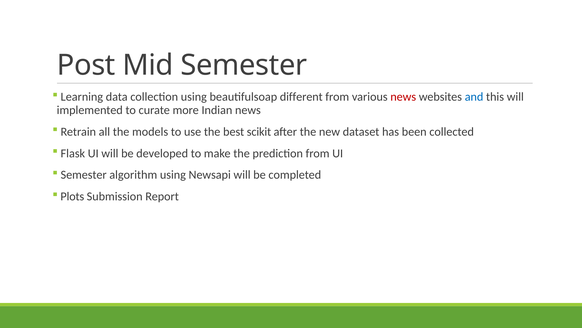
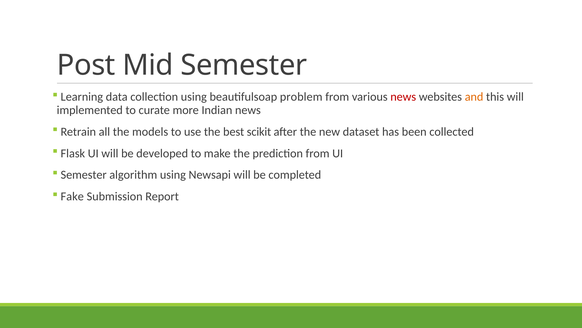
different: different -> problem (301, 97)
and colour: blue -> orange (474, 97)
Plots: Plots -> Fake (72, 196)
